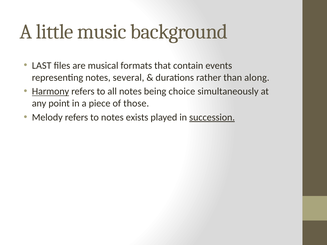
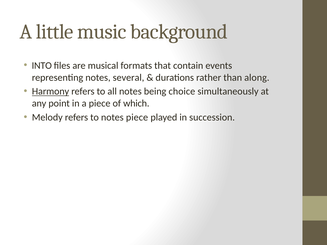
LAST: LAST -> INTO (42, 66)
those: those -> which (136, 104)
notes exists: exists -> piece (137, 117)
succession underline: present -> none (212, 117)
